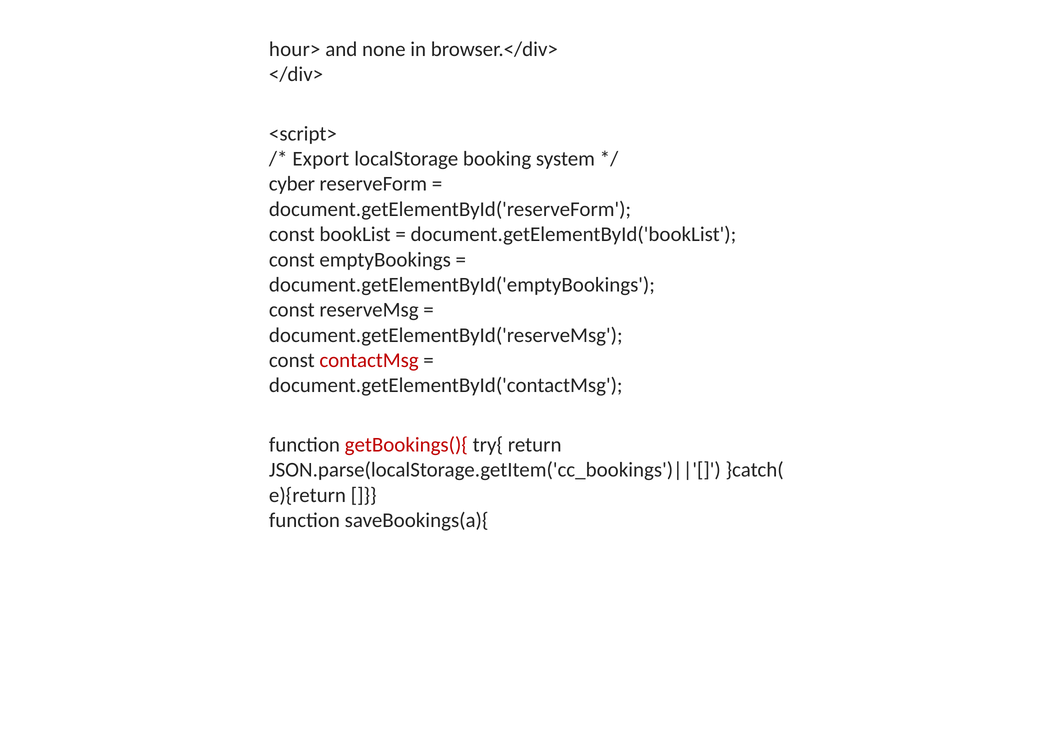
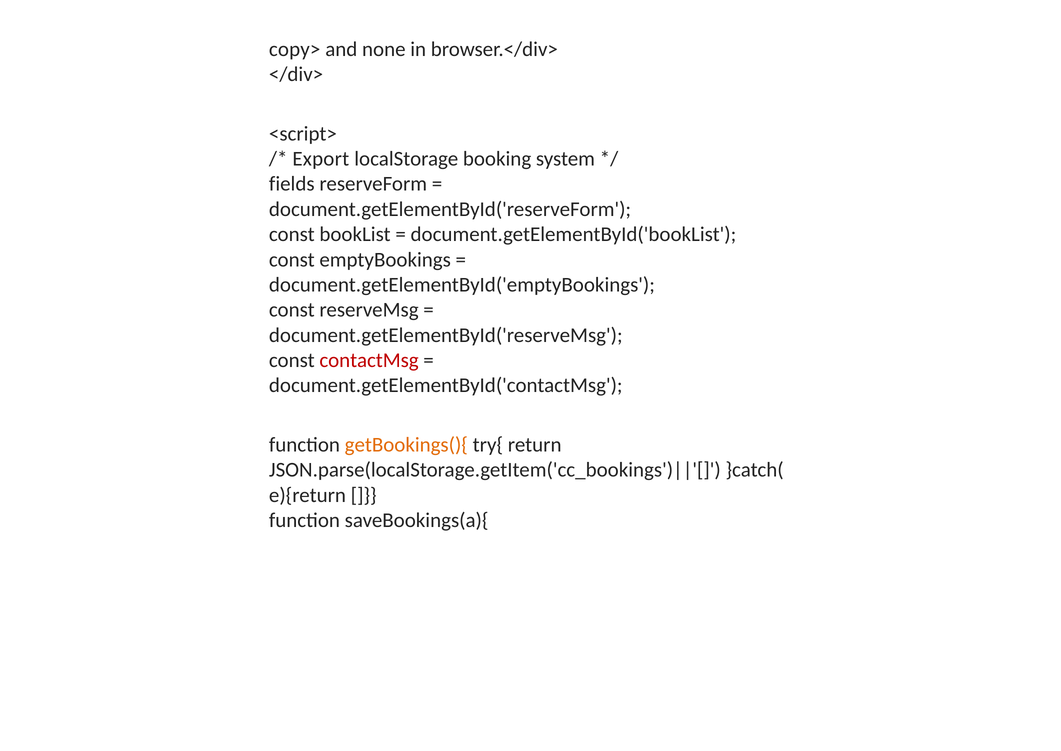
hour>: hour> -> copy> (295, 49)
cyber: cyber -> fields (292, 184)
getBookings(){ colour: red -> orange (406, 445)
